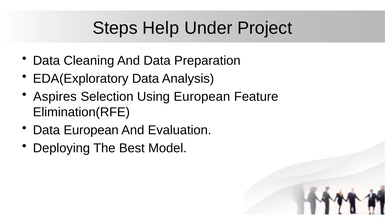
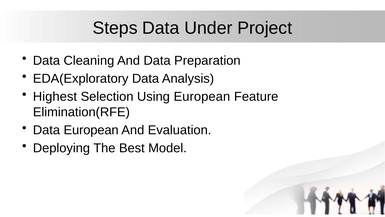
Steps Help: Help -> Data (161, 28)
Aspires: Aspires -> Highest (55, 96)
